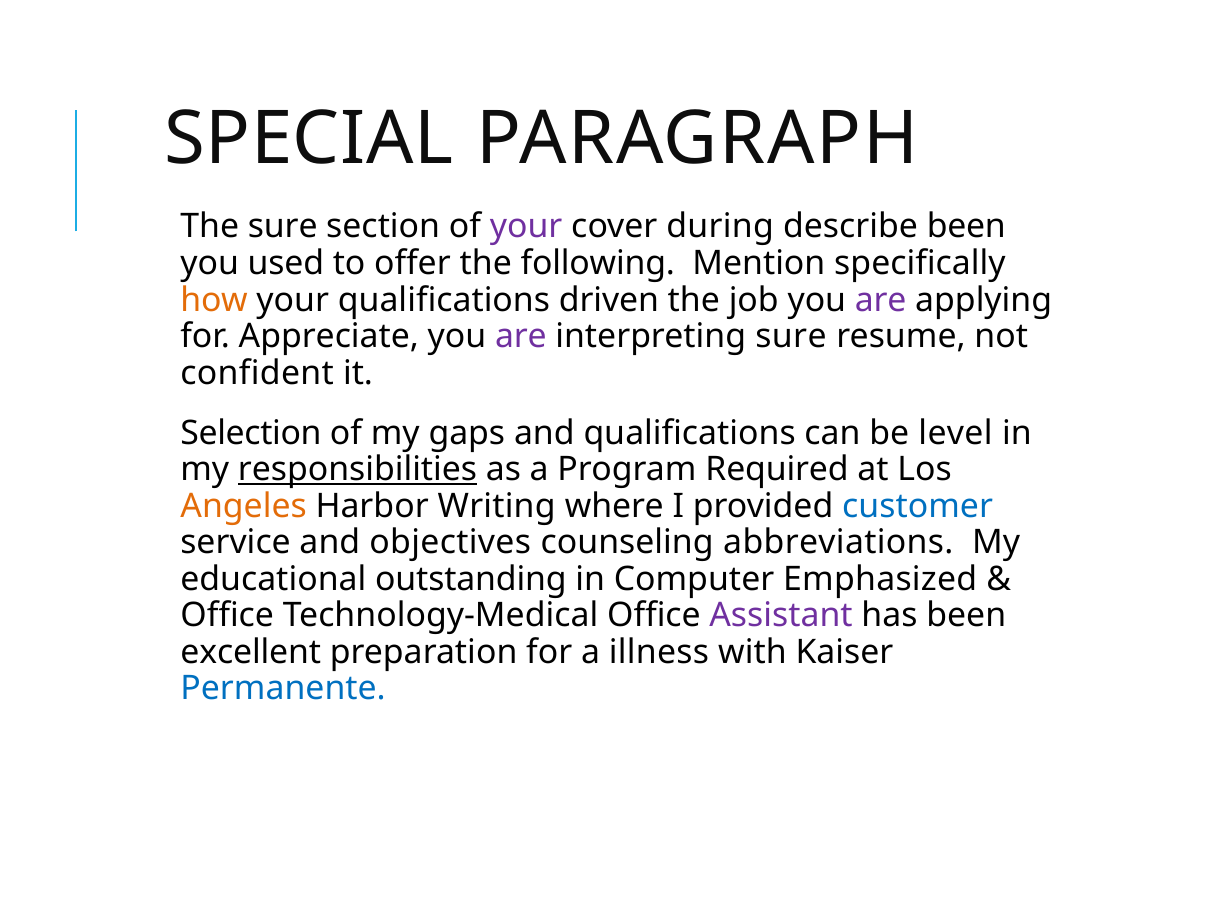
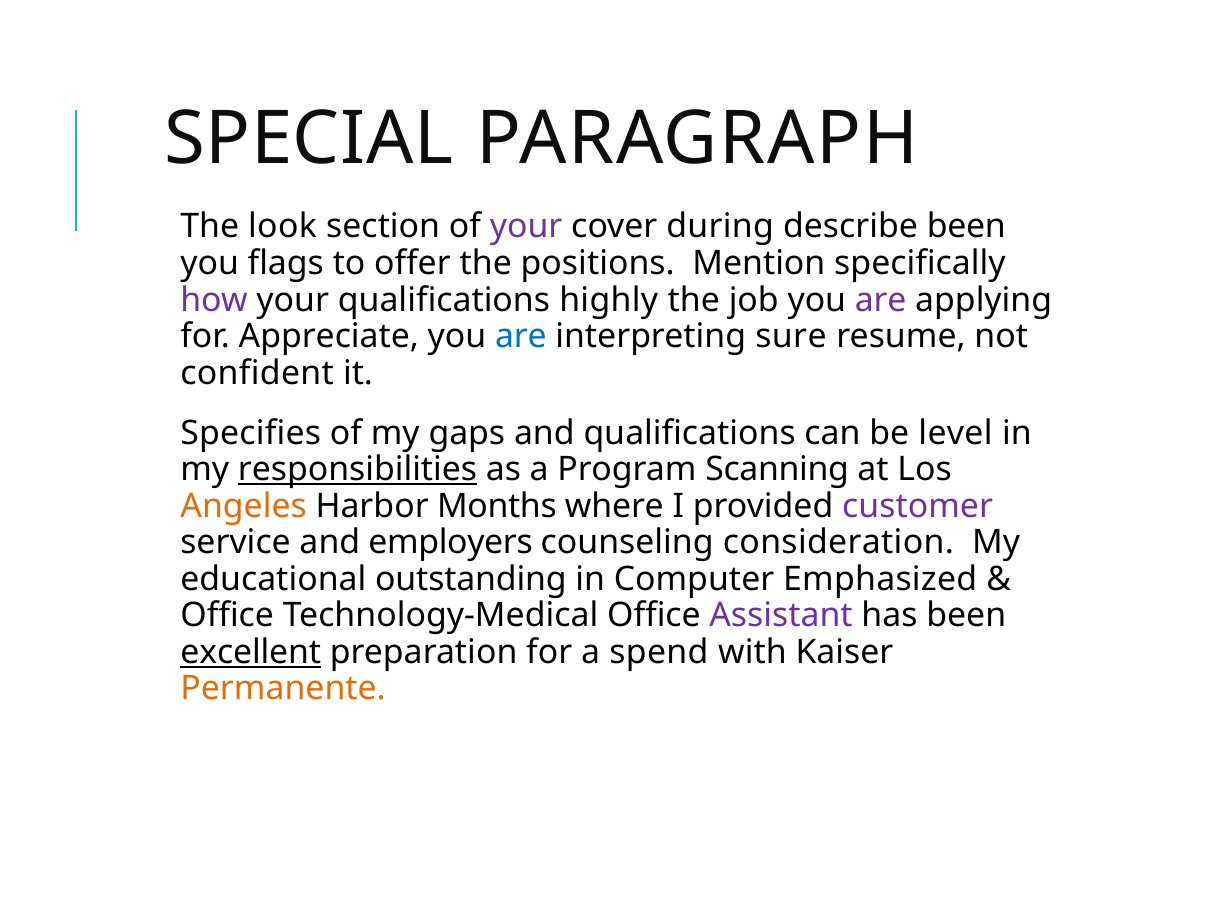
The sure: sure -> look (282, 227)
used: used -> flags (286, 263)
following: following -> positions (598, 263)
how colour: orange -> purple (214, 300)
driven: driven -> highly (609, 300)
are colour: purple -> blue (521, 336)
Selection: Selection -> Specifies (251, 433)
Required: Required -> Scanning (777, 470)
Writing: Writing -> Months (497, 506)
customer colour: blue -> purple (918, 506)
objectives: objectives -> employers (451, 543)
abbreviations: abbreviations -> consideration (838, 543)
excellent underline: none -> present (251, 652)
illness: illness -> spend (659, 652)
Permanente colour: blue -> orange (283, 689)
